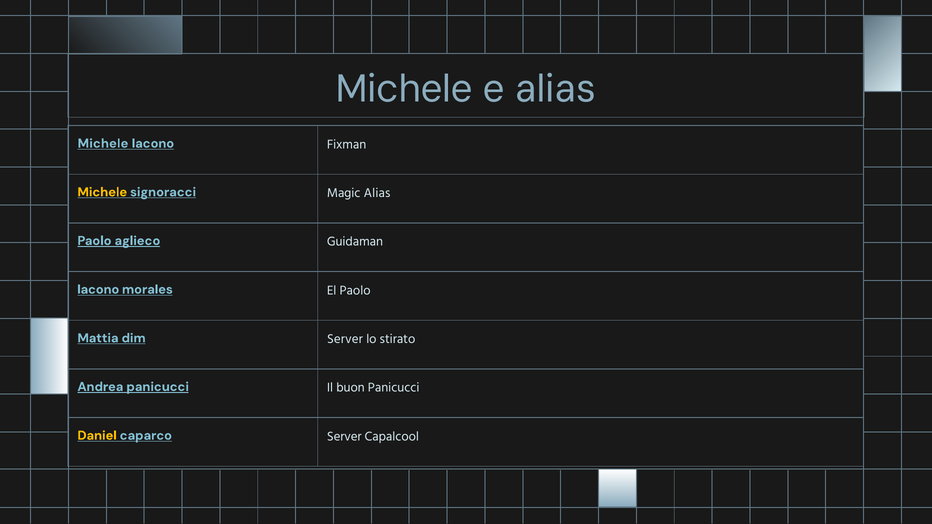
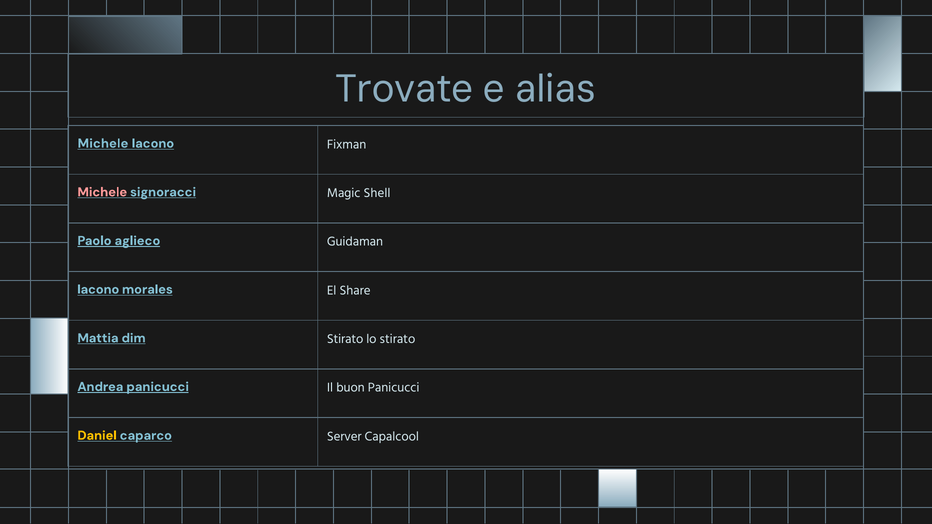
Michele: Michele -> Trovate (404, 89)
Michele colour: yellow -> pink (102, 192)
Magic Alias: Alias -> Shell (377, 193)
El Paolo: Paolo -> Share (355, 290)
dim Server: Server -> Stirato (345, 339)
